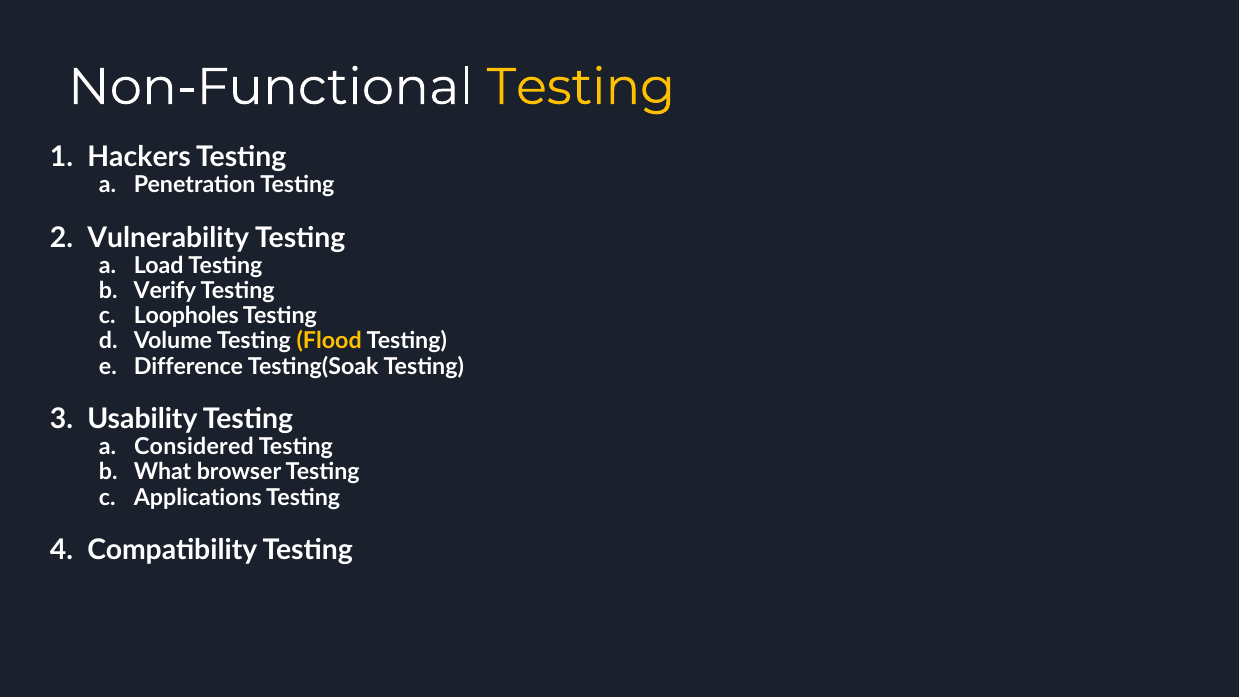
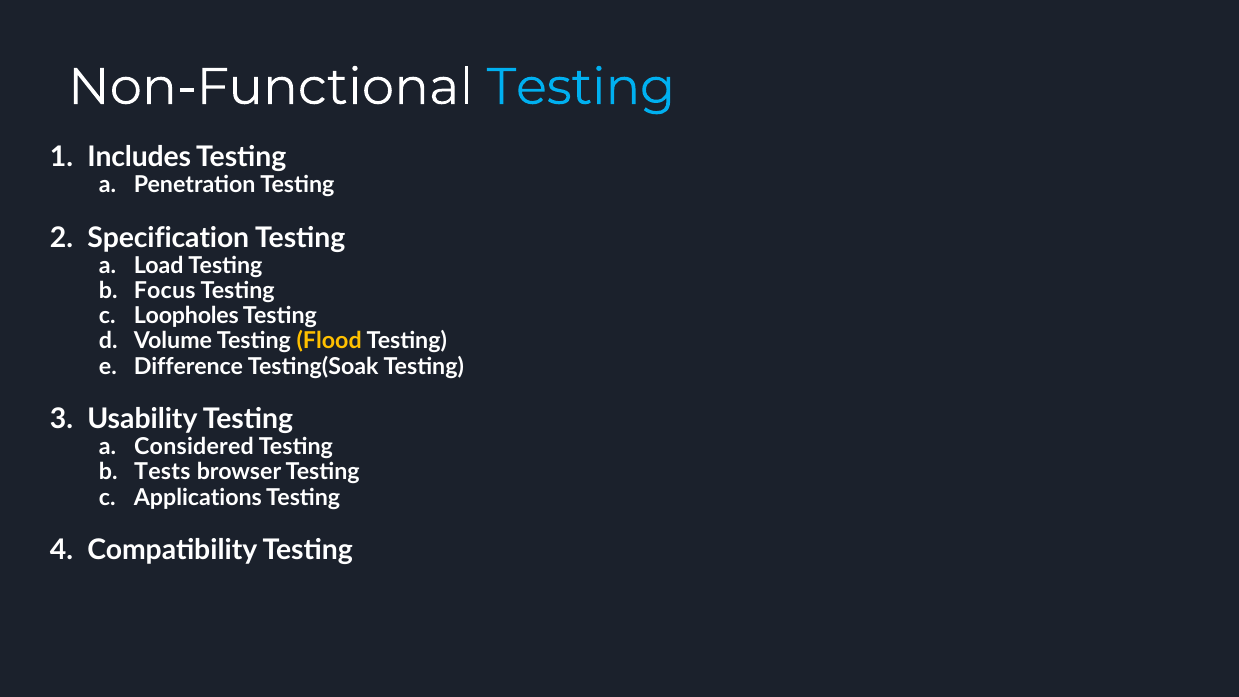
Testing colour: yellow -> light blue (581, 87)
Hackers: Hackers -> Includes (139, 157)
Vulnerability: Vulnerability -> Specification (168, 238)
Verify: Verify -> Focus (165, 291)
What: What -> Tests (162, 472)
